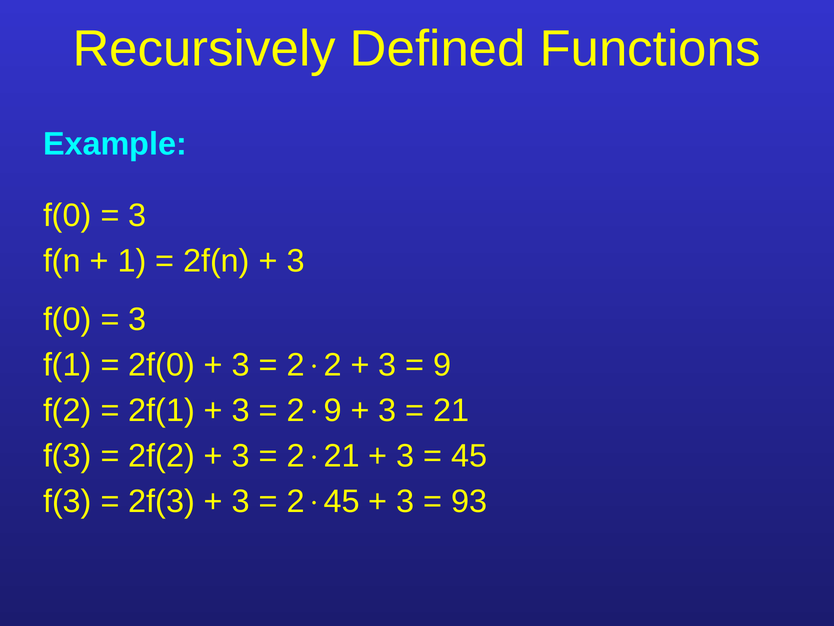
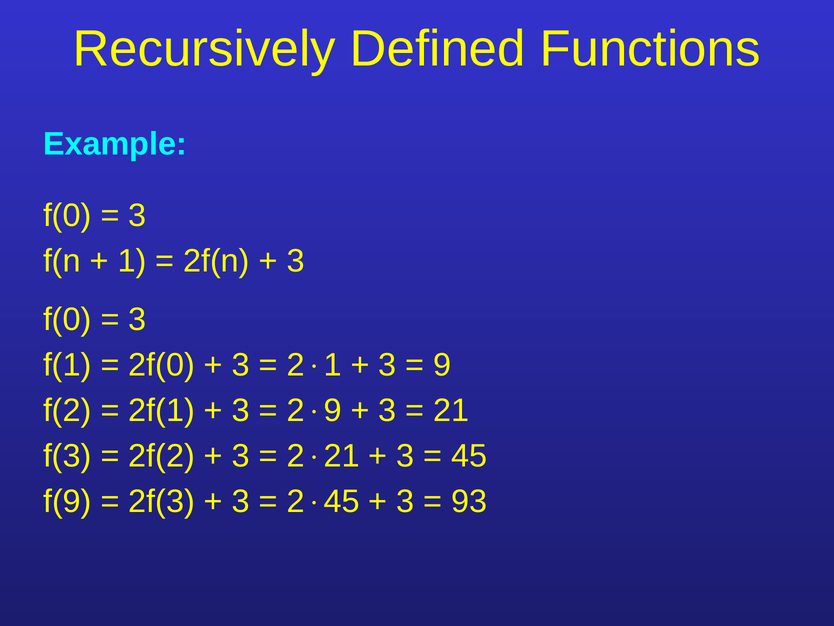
2: 2 -> 1 (333, 365)
f(3: f(3 -> f(9 (67, 501)
